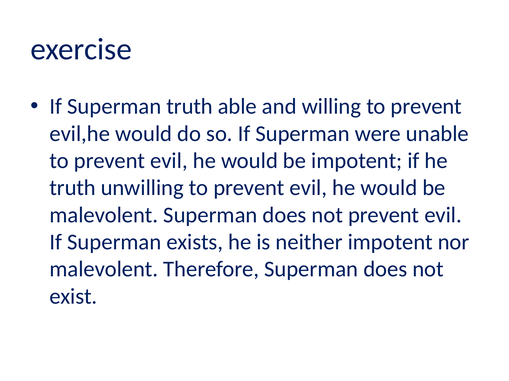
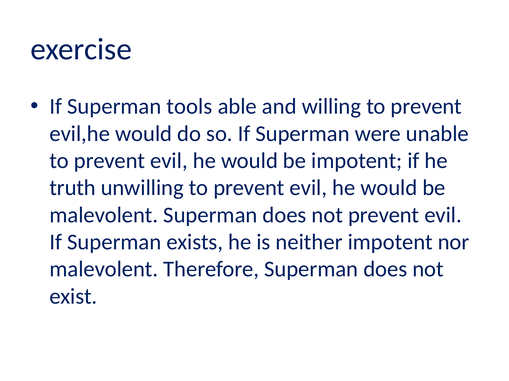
Superman truth: truth -> tools (189, 107)
